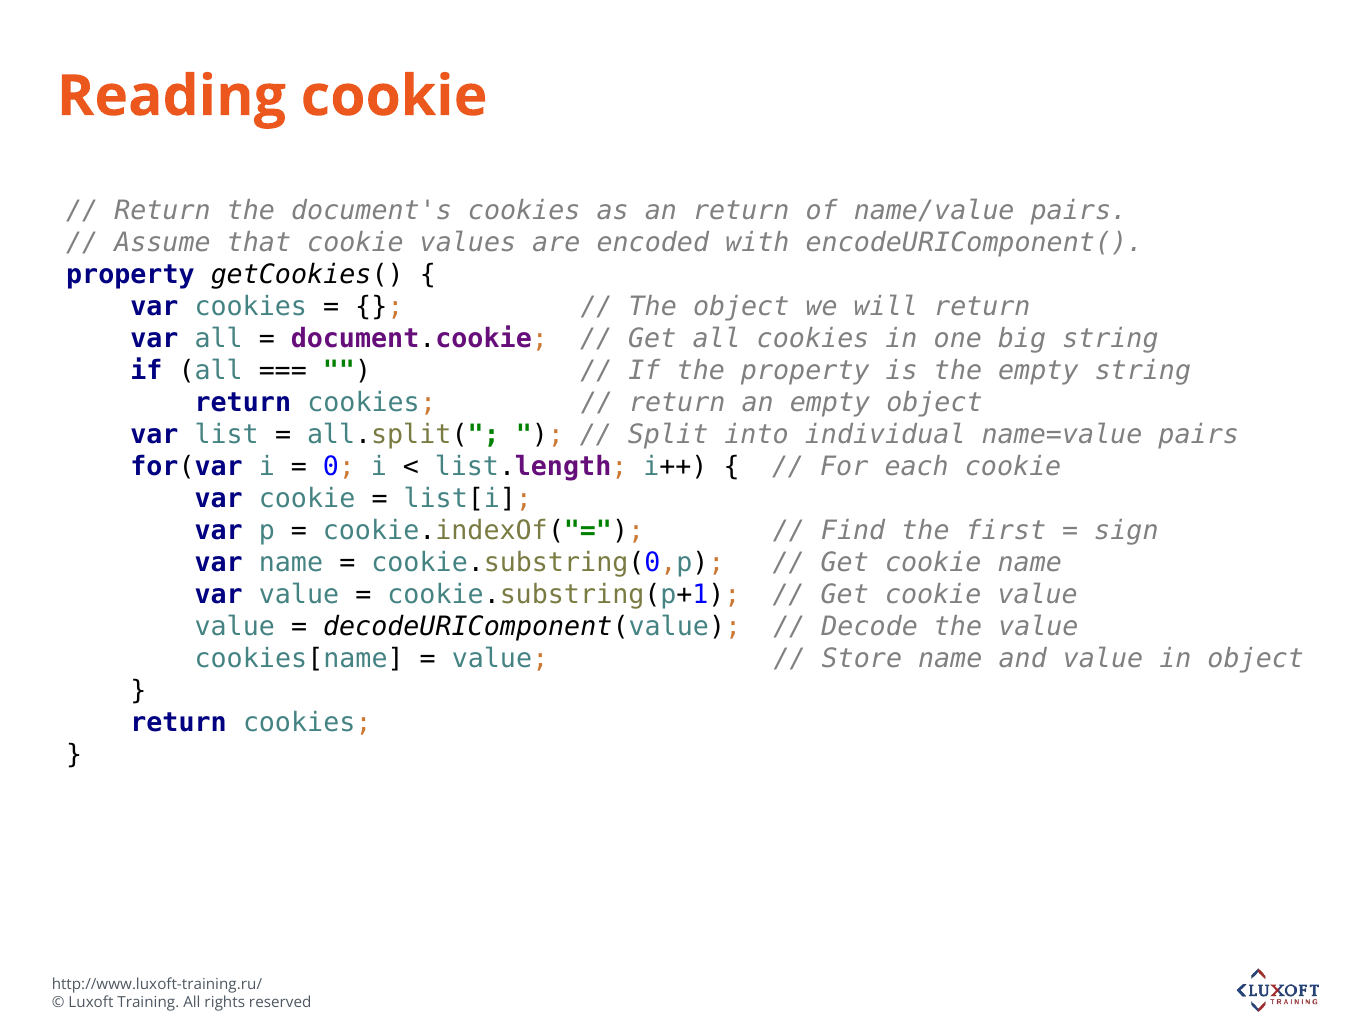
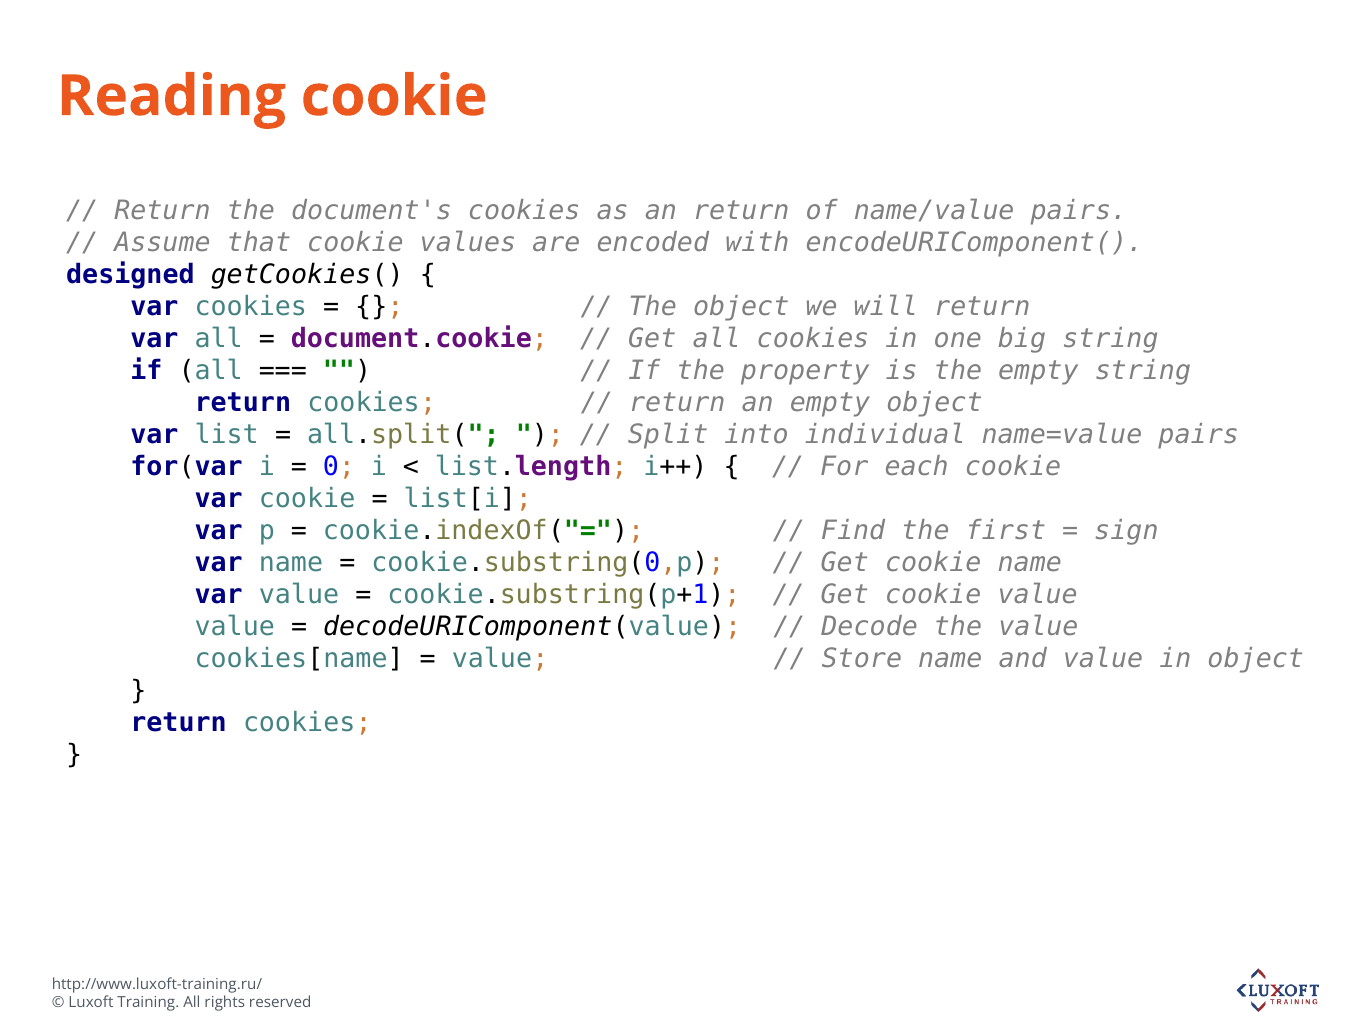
property: property -> designed (130, 275)
